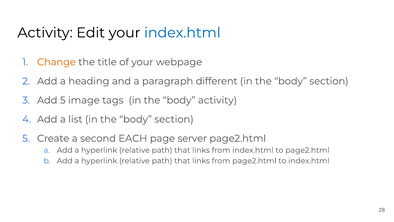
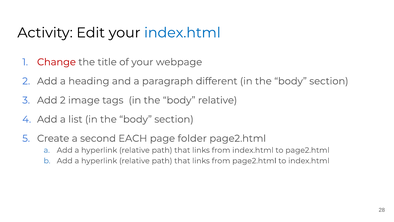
Change colour: orange -> red (56, 62)
Add 5: 5 -> 2 (63, 100)
body activity: activity -> relative (218, 100)
server: server -> folder (192, 138)
